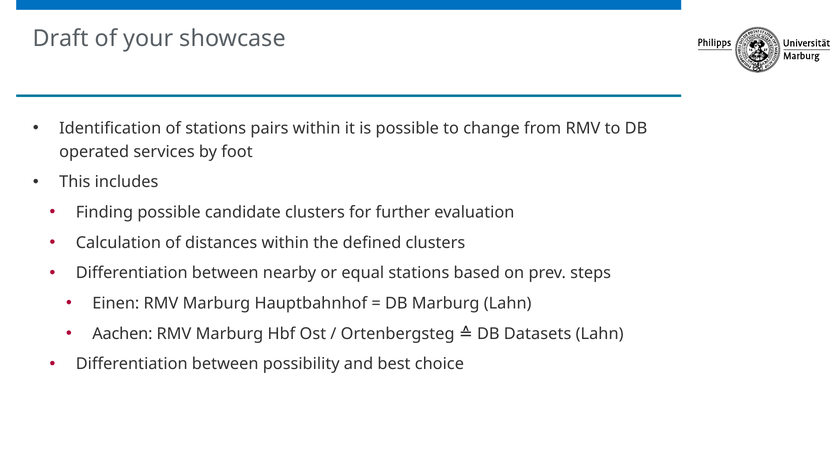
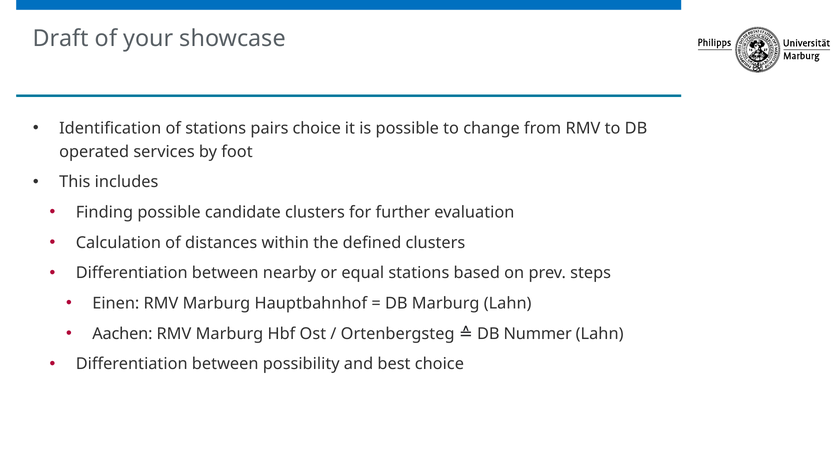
pairs within: within -> choice (317, 129)
Datasets: Datasets -> Nummer (538, 334)
